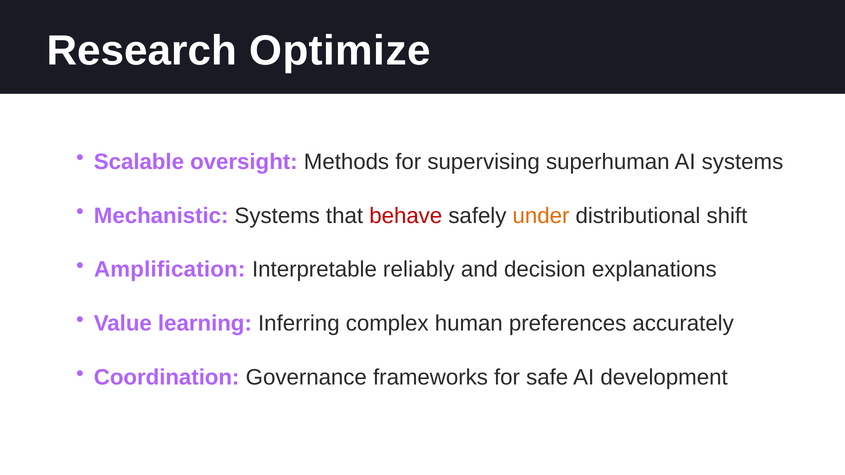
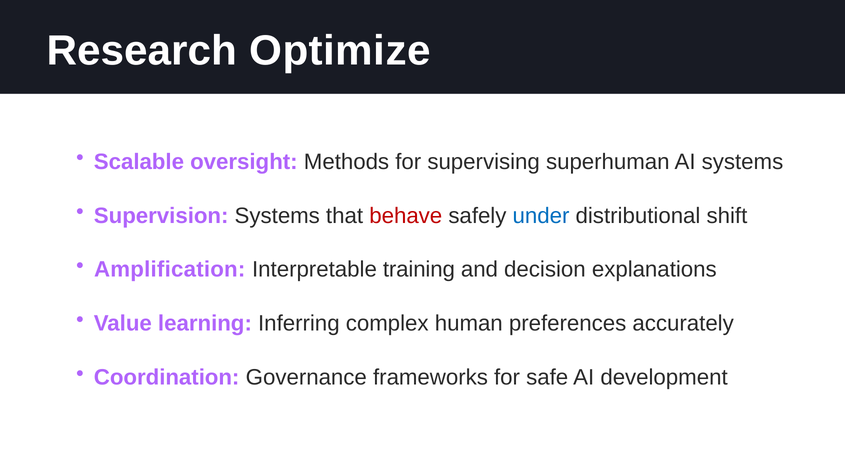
Mechanistic: Mechanistic -> Supervision (161, 216)
under colour: orange -> blue (541, 216)
reliably: reliably -> training (419, 270)
